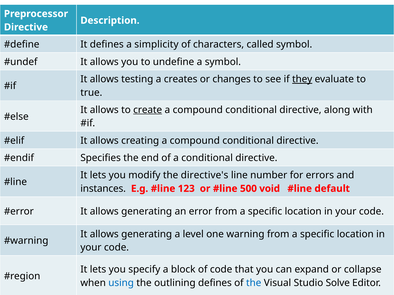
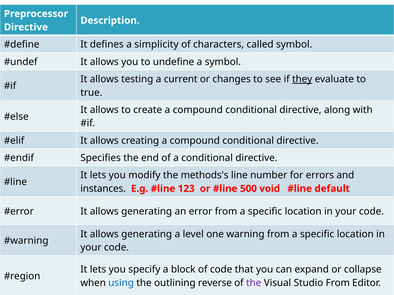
creates: creates -> current (181, 79)
create underline: present -> none (148, 110)
directive's: directive's -> methods's (205, 176)
outlining defines: defines -> reverse (215, 283)
the colour: blue -> purple (254, 283)
Studio Solve: Solve -> From (338, 283)
